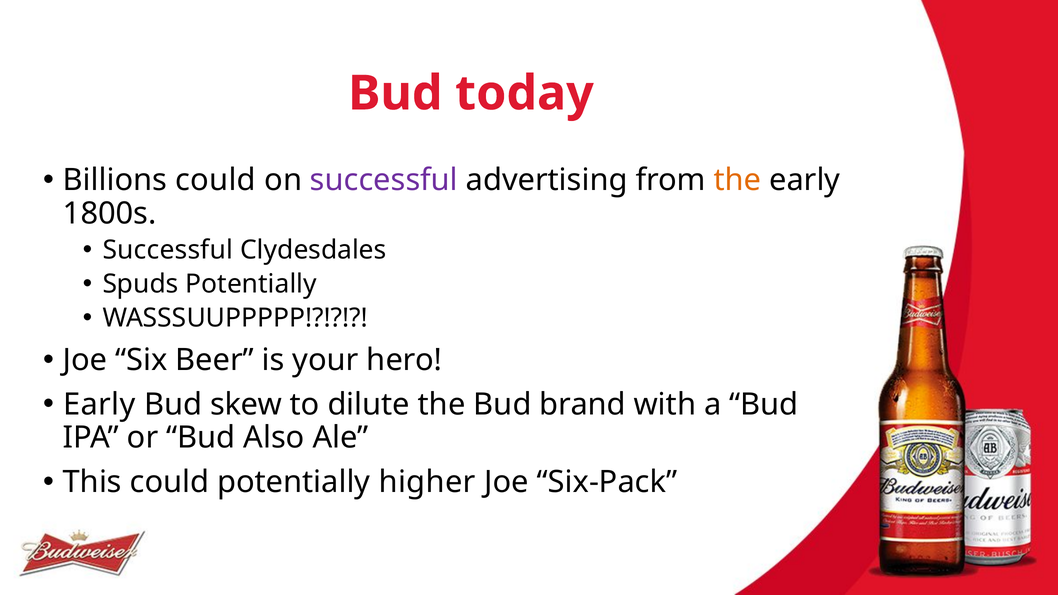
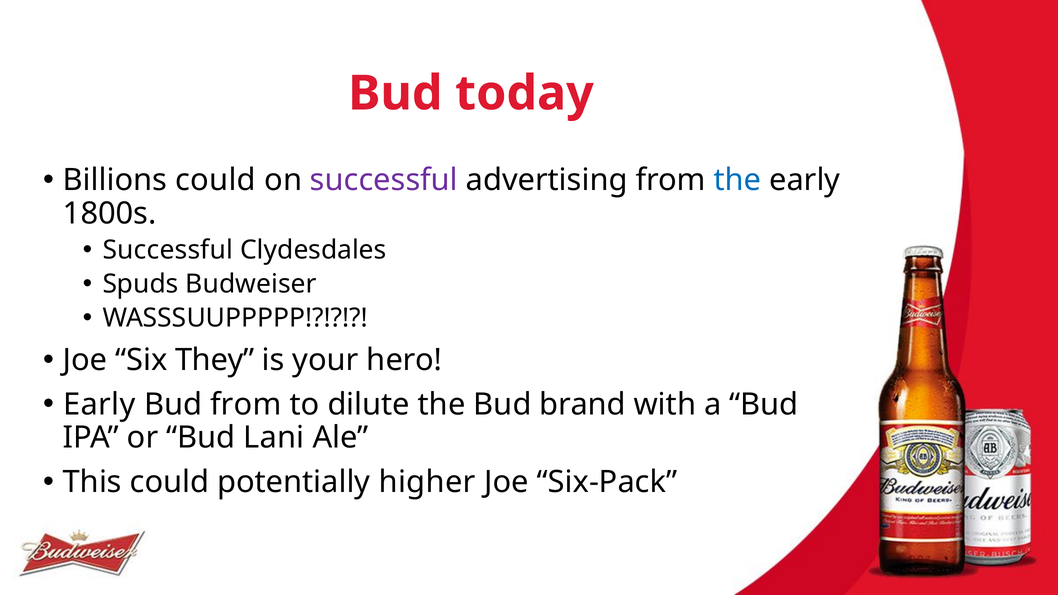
the colour: orange -> blue (737, 180)
Spuds Potentially: Potentially -> Budweiser (251, 284)
Beer: Beer -> They (215, 360)
Bud skew: skew -> from (246, 404)
Also: Also -> Lani (274, 438)
